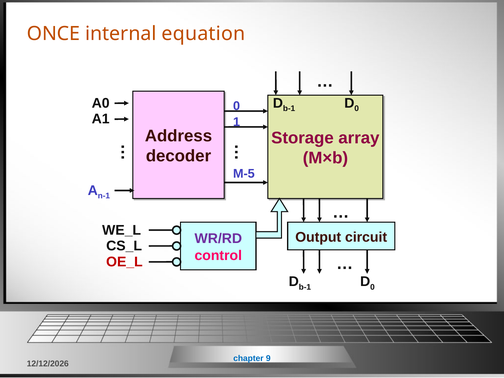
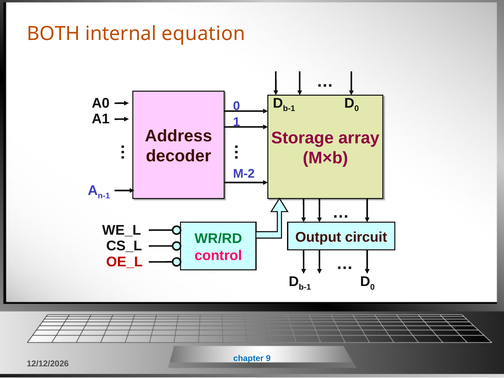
ONCE: ONCE -> BOTH (53, 34)
M-5: M-5 -> M-2 (244, 174)
WR/RD colour: purple -> green (218, 239)
